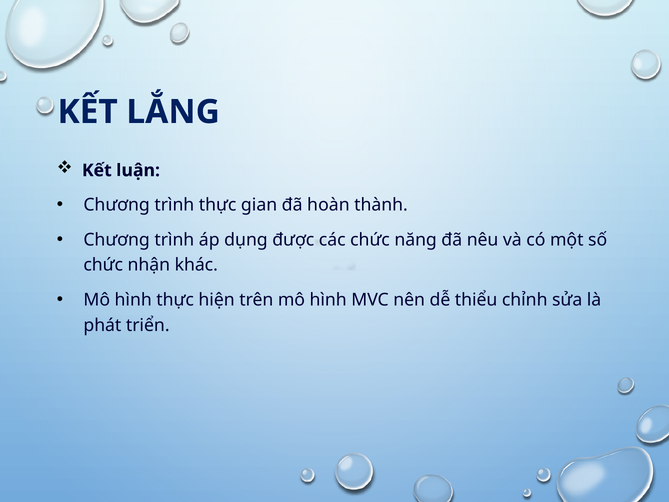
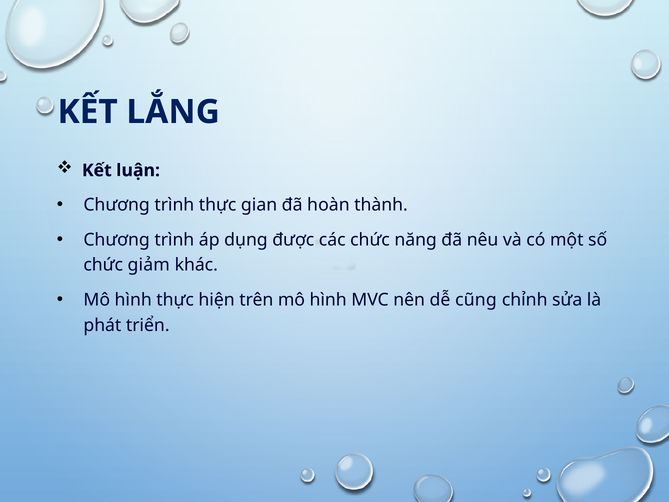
nhận: nhận -> giảm (149, 265)
thiểu: thiểu -> cũng (476, 300)
